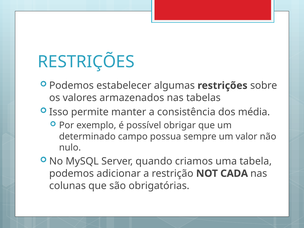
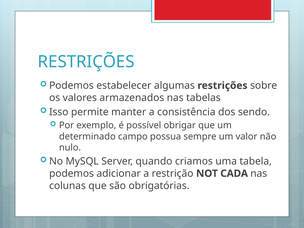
média: média -> sendo (254, 112)
